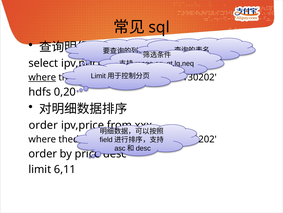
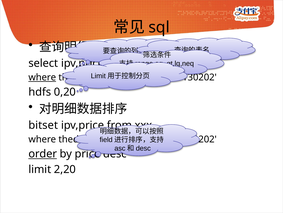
order: order -> bitset (43, 125)
order underline: none -> present (43, 153)
6,11: 6,11 -> 2,20 (65, 169)
